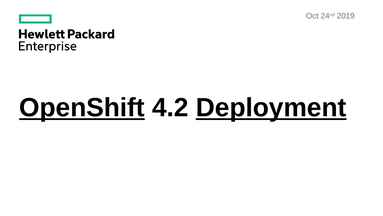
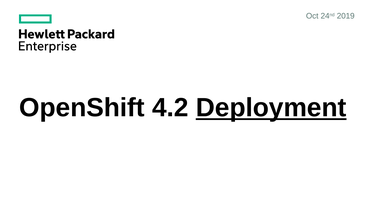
OpenShift underline: present -> none (82, 107)
